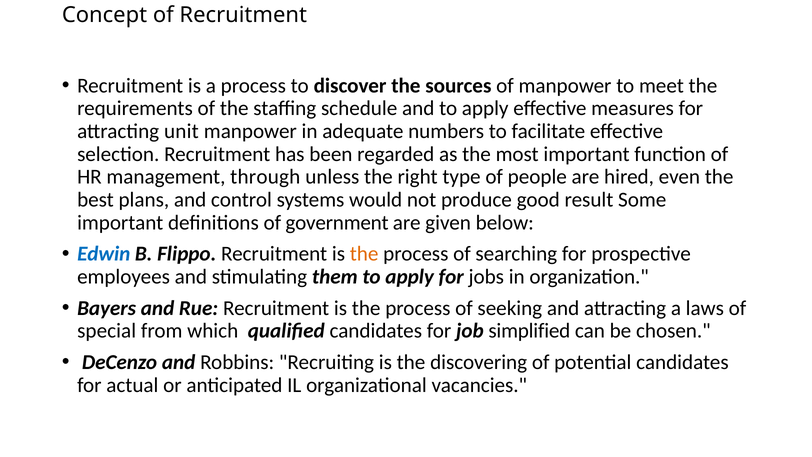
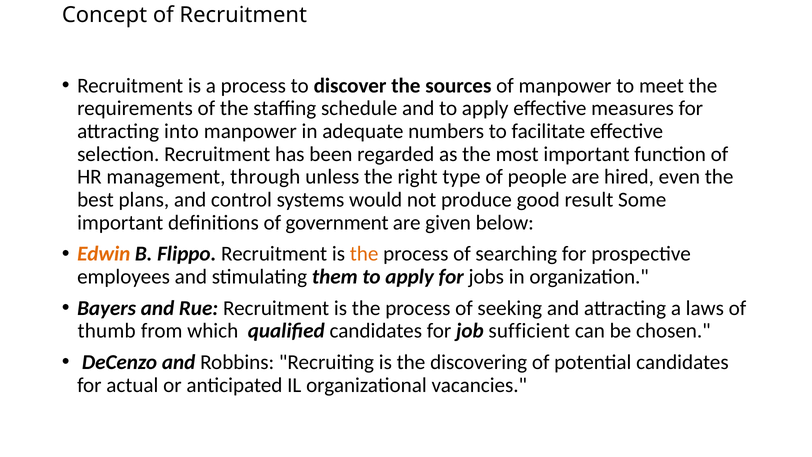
unit: unit -> into (181, 131)
Edwin colour: blue -> orange (104, 254)
special: special -> thumb (107, 331)
simplified: simplified -> sufficient (529, 331)
